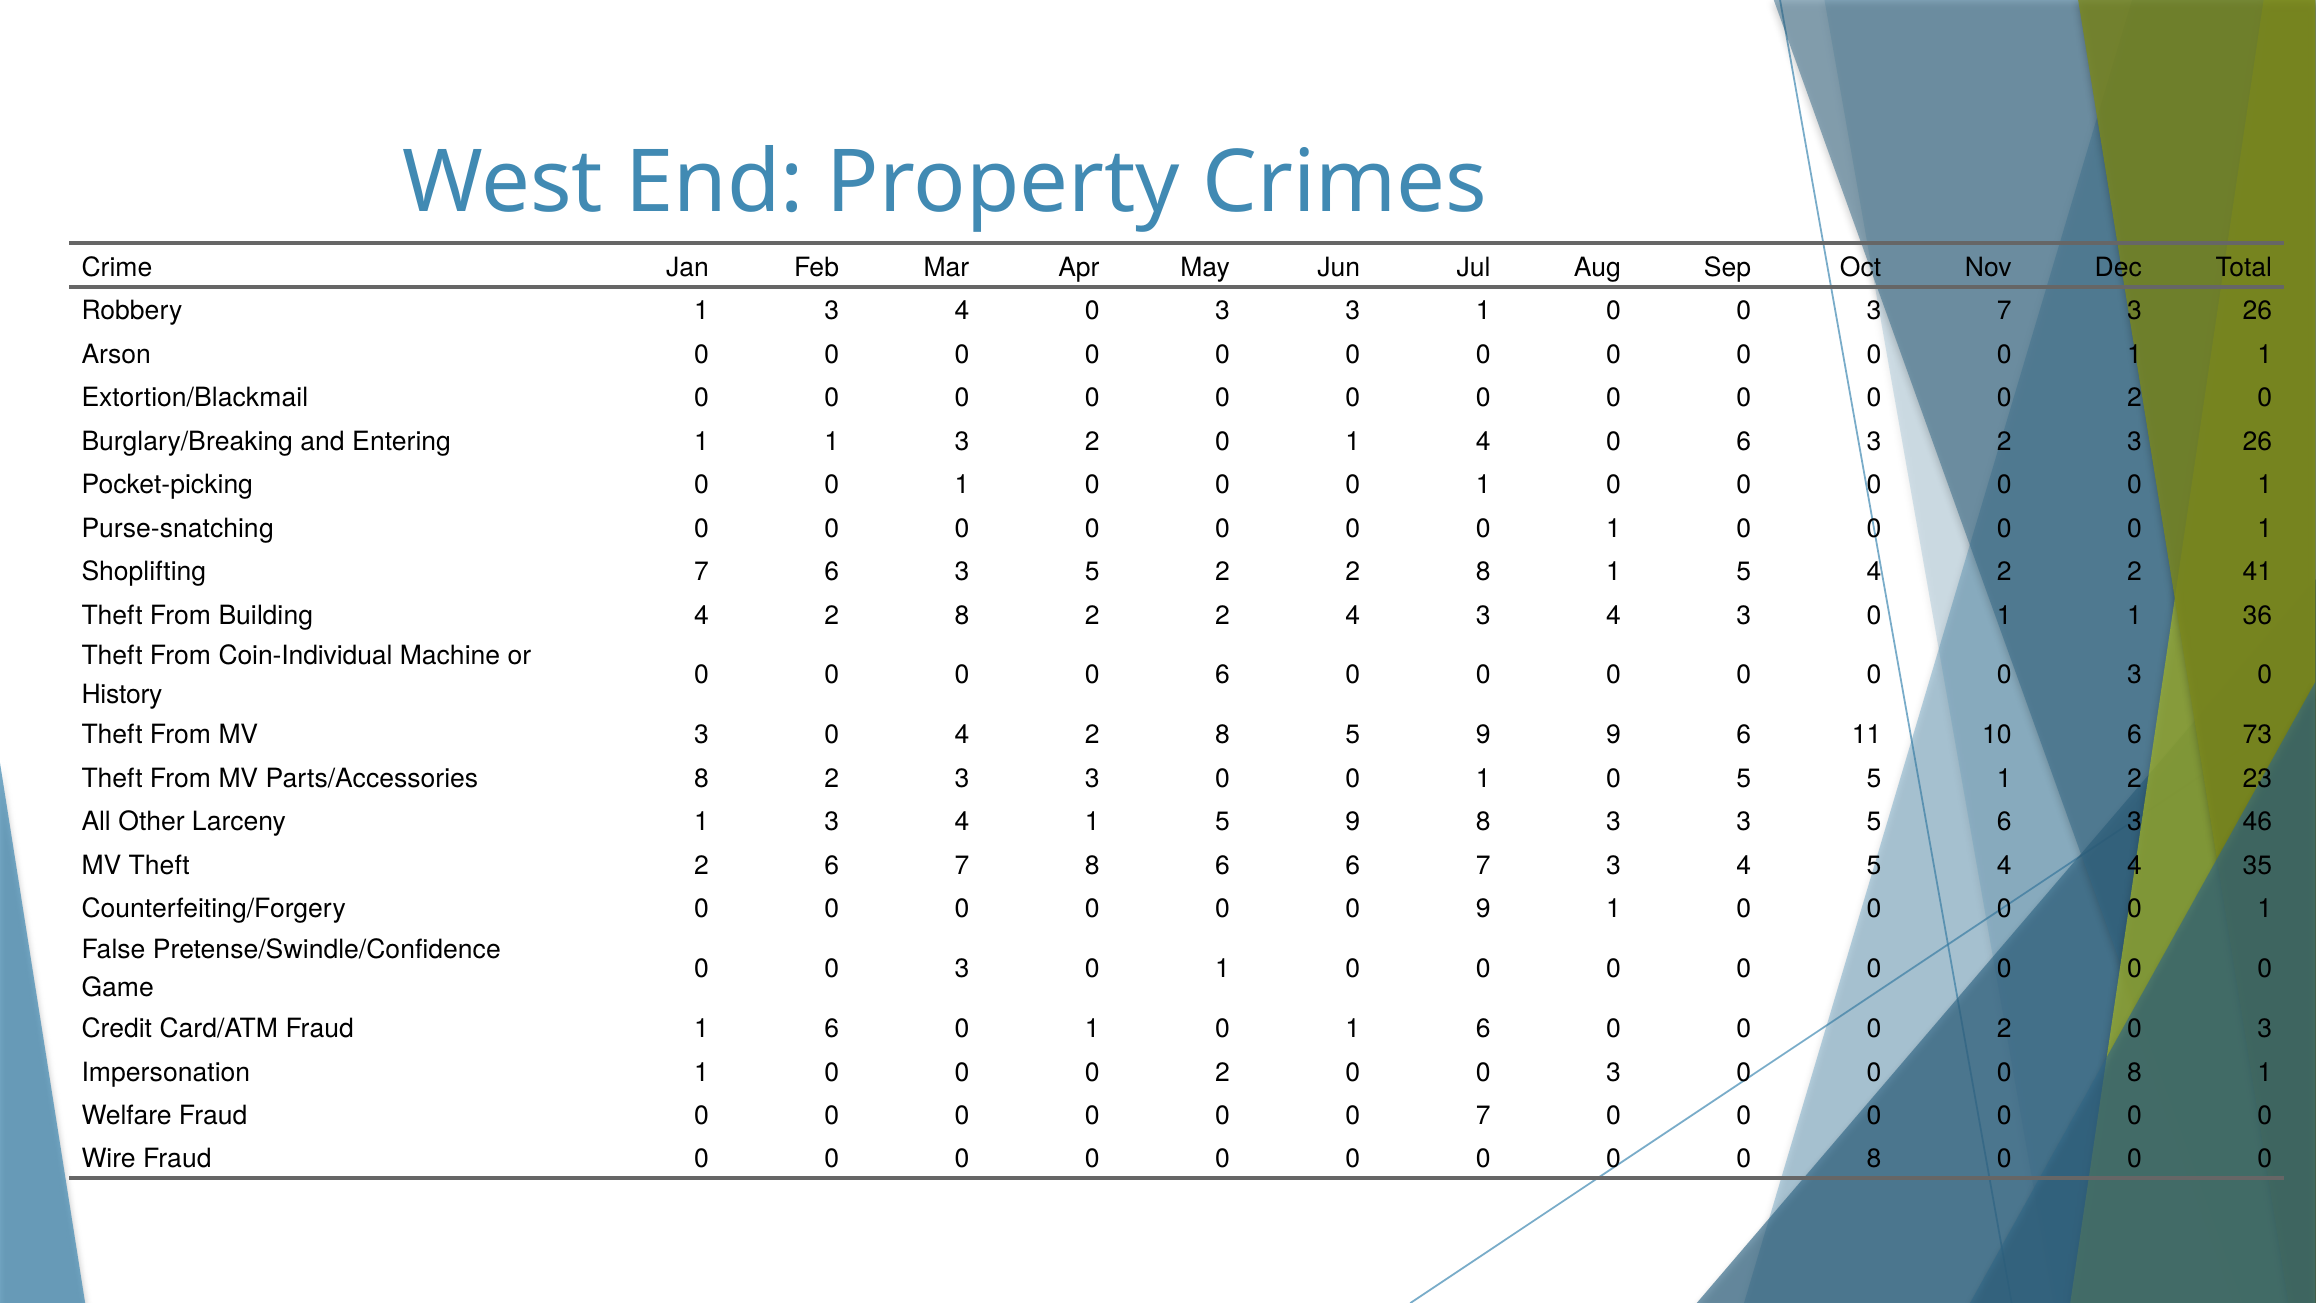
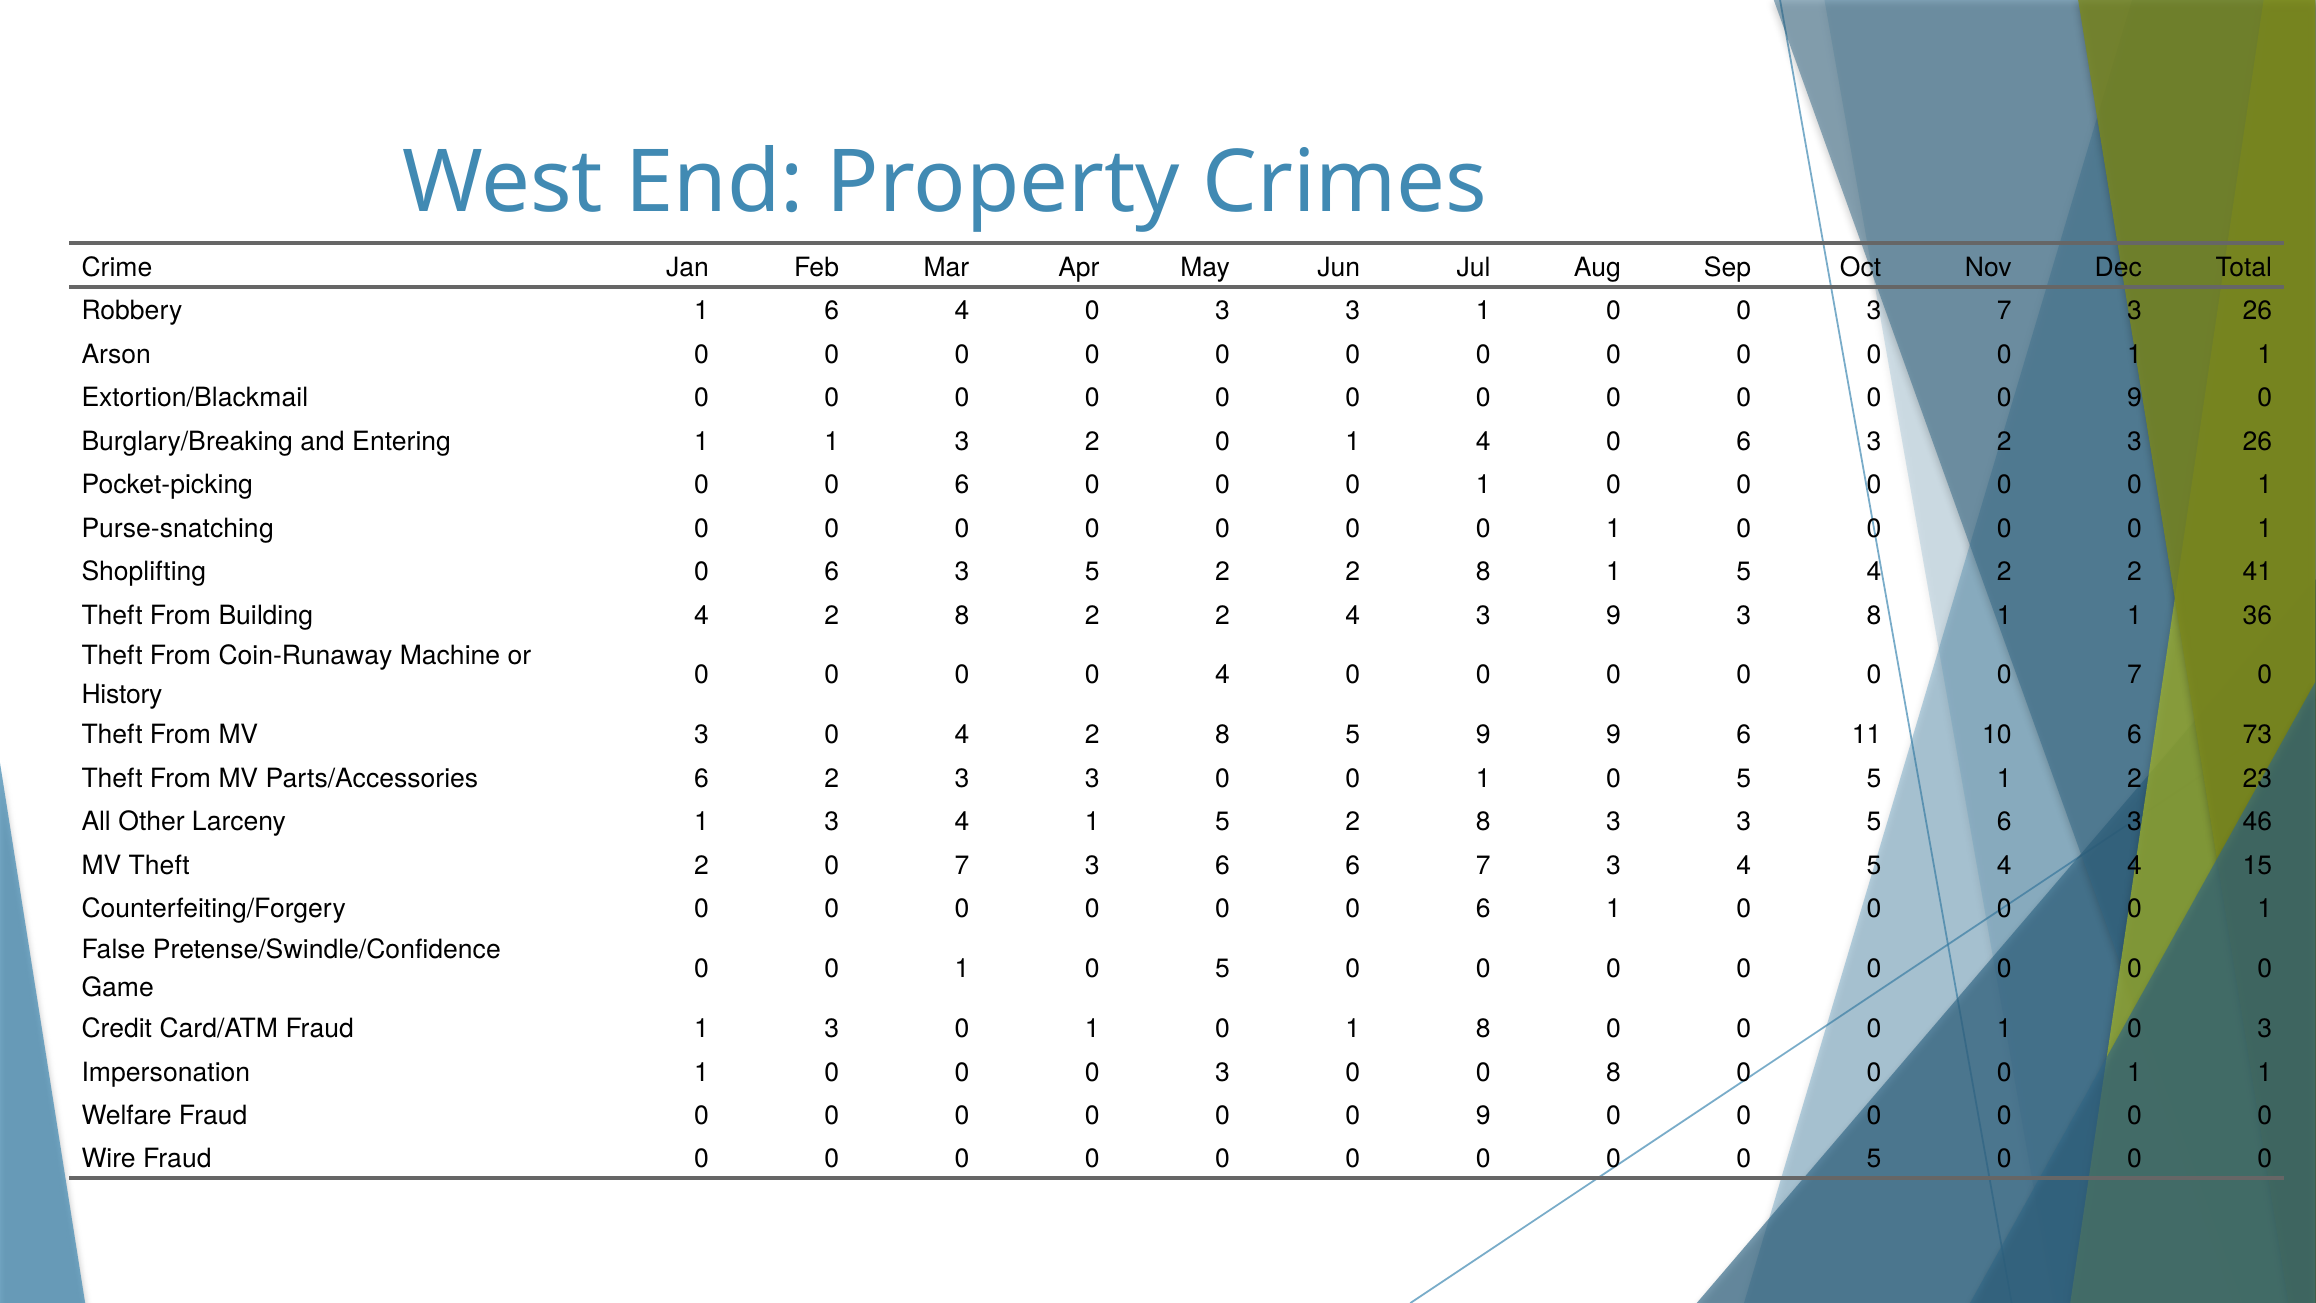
Robbery 1 3: 3 -> 6 (832, 311)
2: 2 -> 9 (2134, 398)
Pocket-picking 0 0 1: 1 -> 6 (962, 485)
Shoplifting 7: 7 -> 0 (701, 572)
4 3 4: 4 -> 9 (1613, 615)
0: 0 -> 8 (1874, 615)
Coin-Individual: Coin-Individual -> Coin-Runaway (305, 656)
0 0 6: 6 -> 4 (1223, 675)
0 0 0 3: 3 -> 7 (2134, 675)
Parts/Accessories 8: 8 -> 6 (701, 778)
1 5 9: 9 -> 2 (1353, 822)
Theft 2 6: 6 -> 0 (832, 865)
8: 8 -> 3 (1092, 865)
35: 35 -> 15 (2257, 865)
0 0 0 9: 9 -> 6 (1483, 909)
3: 3 -> 1 (962, 969)
1: 1 -> 5 (1223, 969)
Fraud 1 6: 6 -> 3 (832, 1029)
0 1 6: 6 -> 8 (1483, 1029)
2: 2 -> 1 (2004, 1029)
2: 2 -> 3 (1223, 1072)
3: 3 -> 8 (1613, 1072)
8: 8 -> 1 (2134, 1072)
7: 7 -> 9 (1483, 1116)
8: 8 -> 5 (1874, 1159)
